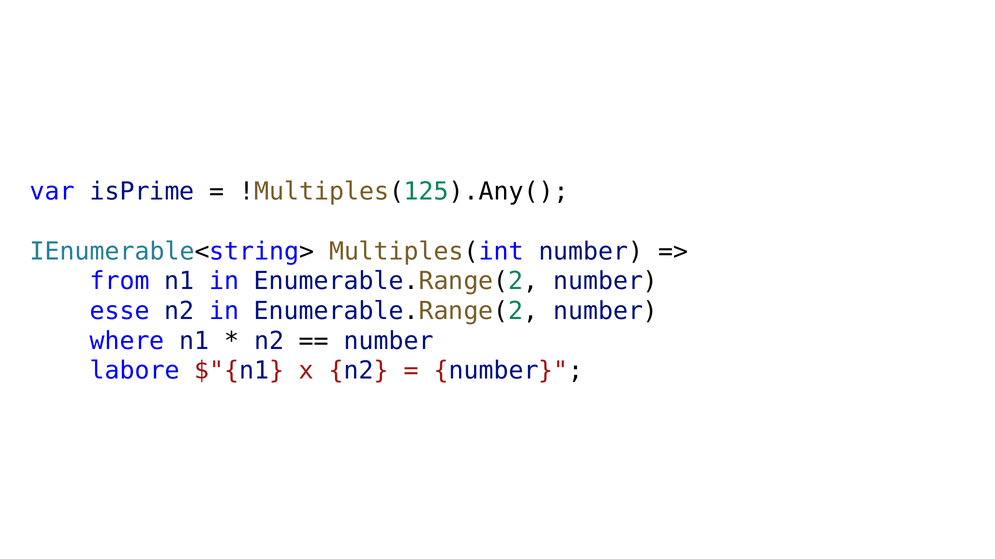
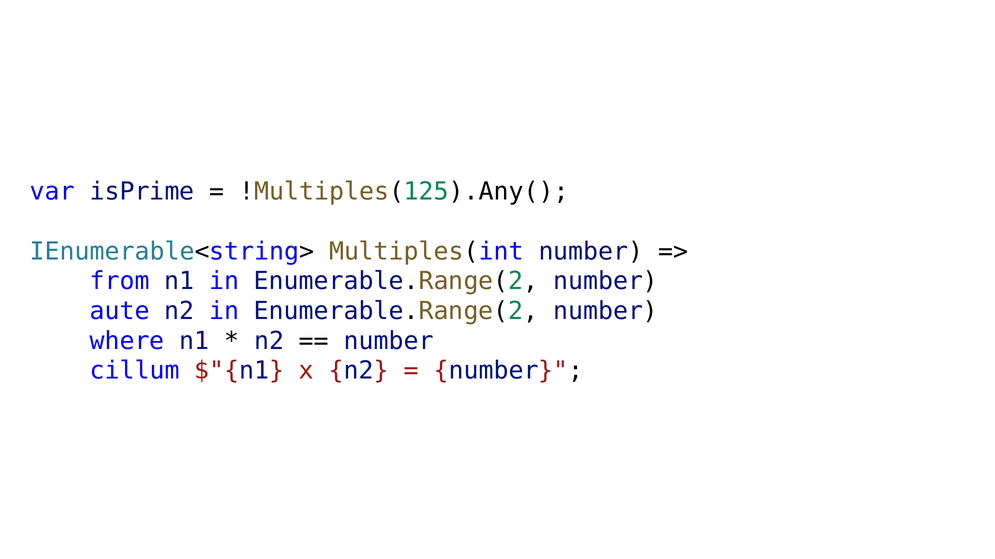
esse: esse -> aute (120, 311)
labore: labore -> cillum (135, 371)
